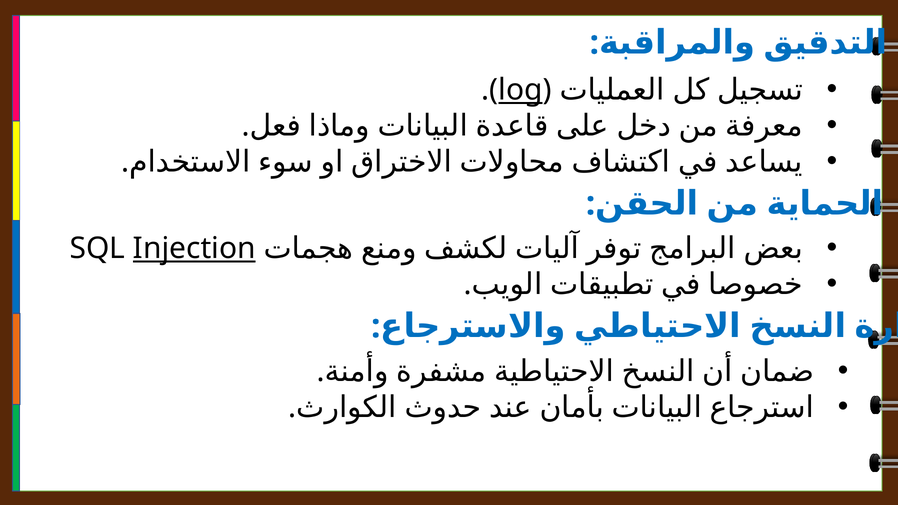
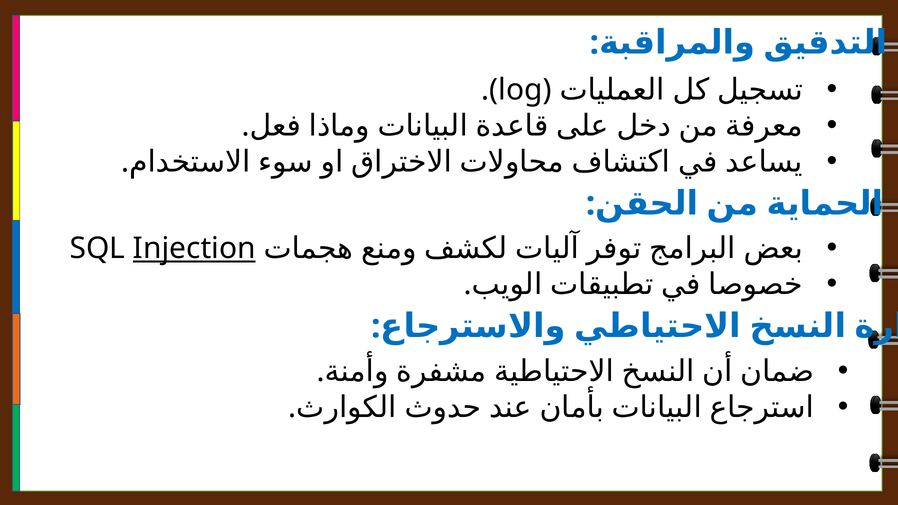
log underline: present -> none (521, 90)
